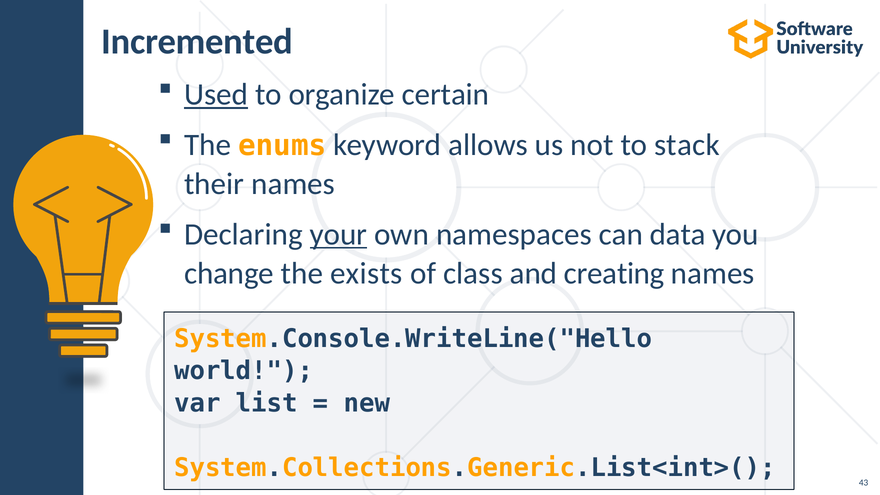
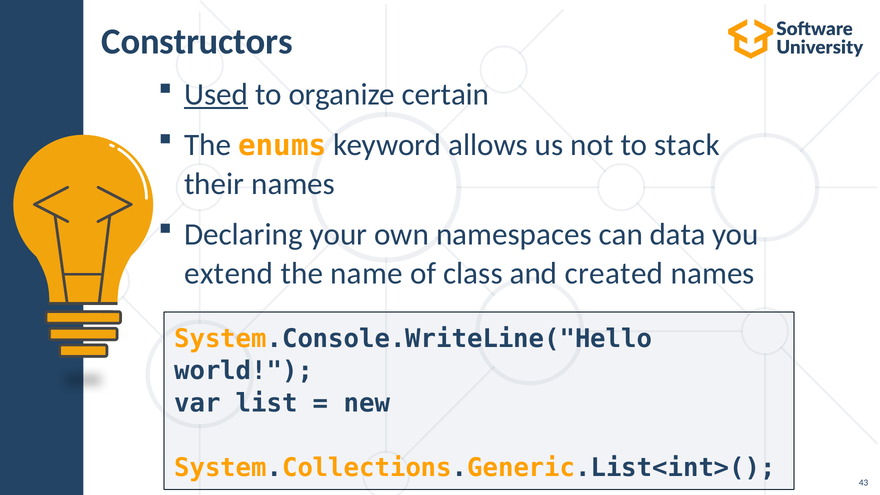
Incremented: Incremented -> Constructors (197, 42)
your underline: present -> none (339, 234)
change: change -> extend (229, 274)
exists: exists -> name (366, 274)
creating: creating -> created (614, 274)
